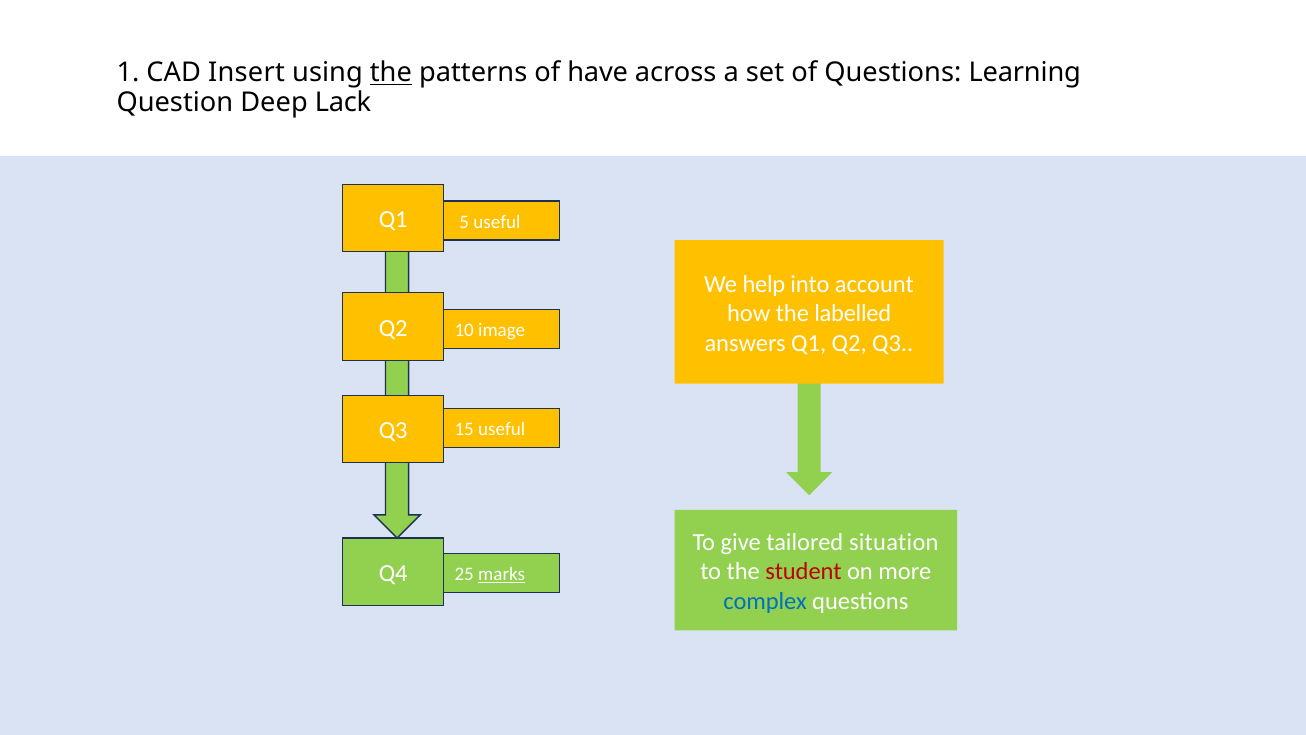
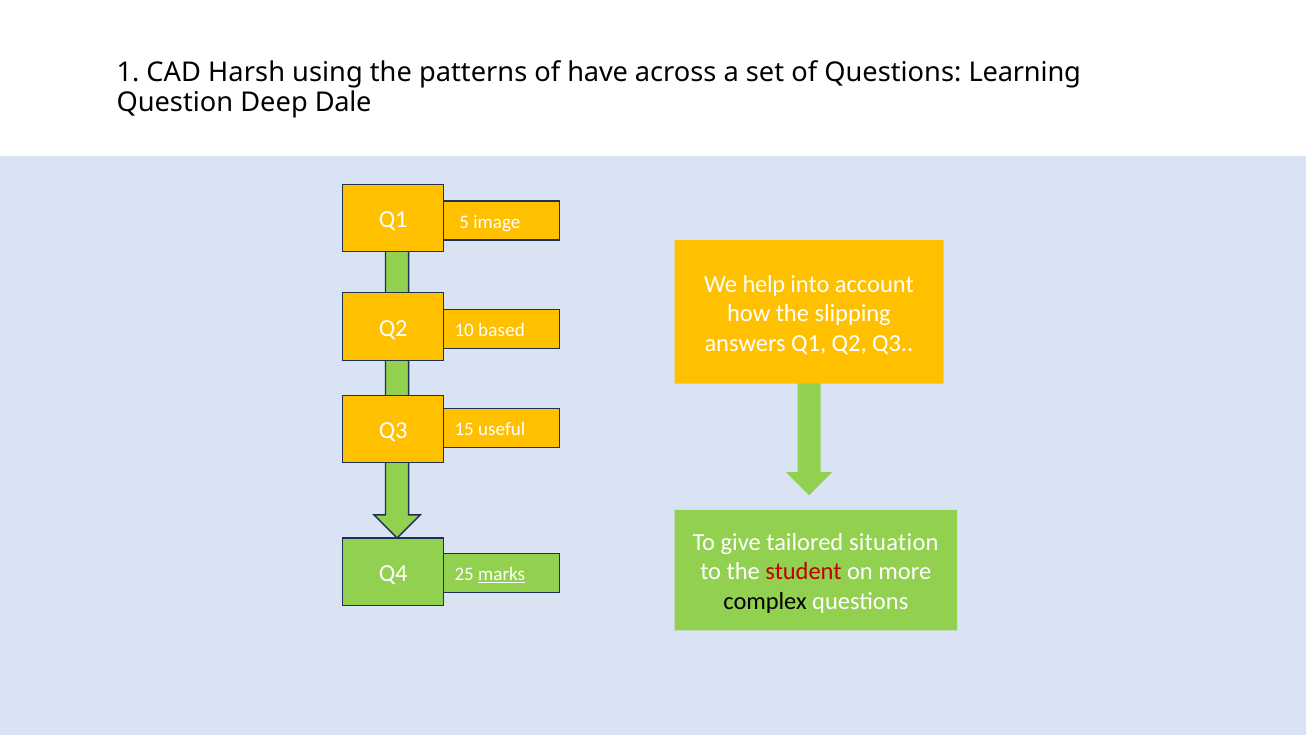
Insert: Insert -> Harsh (247, 73)
the underline: present -> none (391, 73)
Lack: Lack -> Dale (343, 102)
5 useful: useful -> image (497, 222)
labelled: labelled -> slipping (853, 313)
image: image -> based (502, 330)
complex colour: blue -> black (765, 601)
